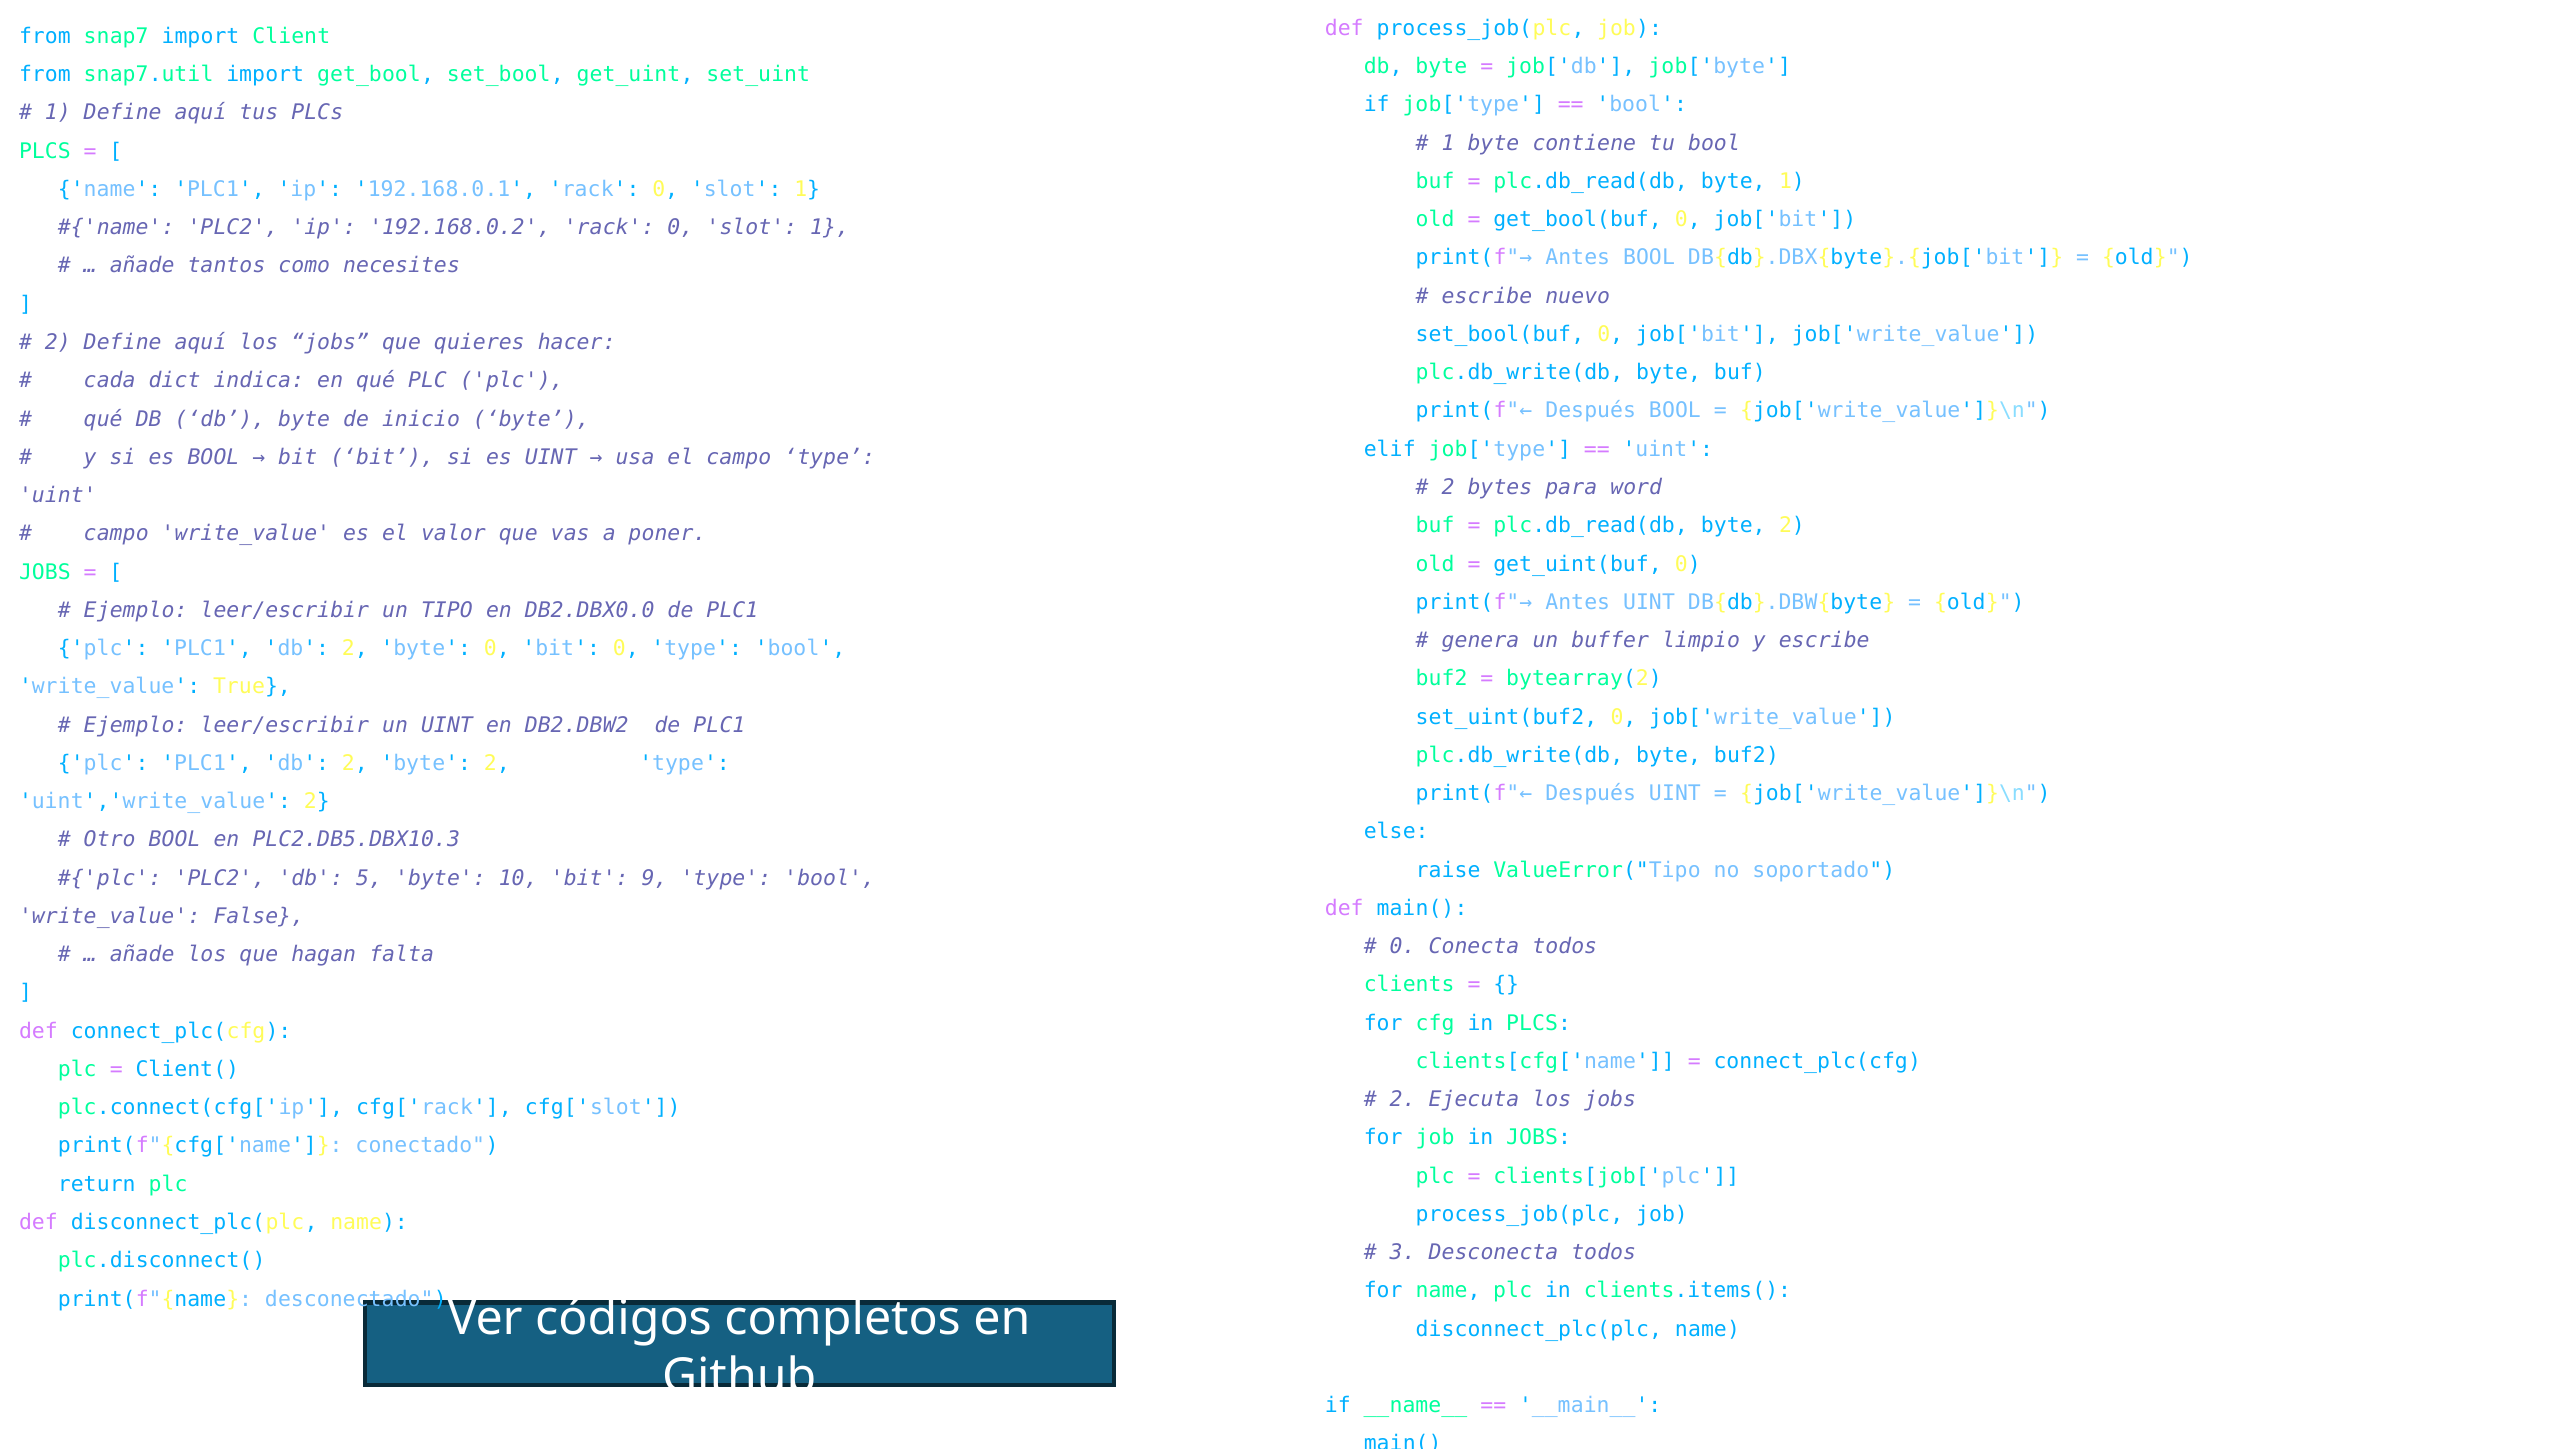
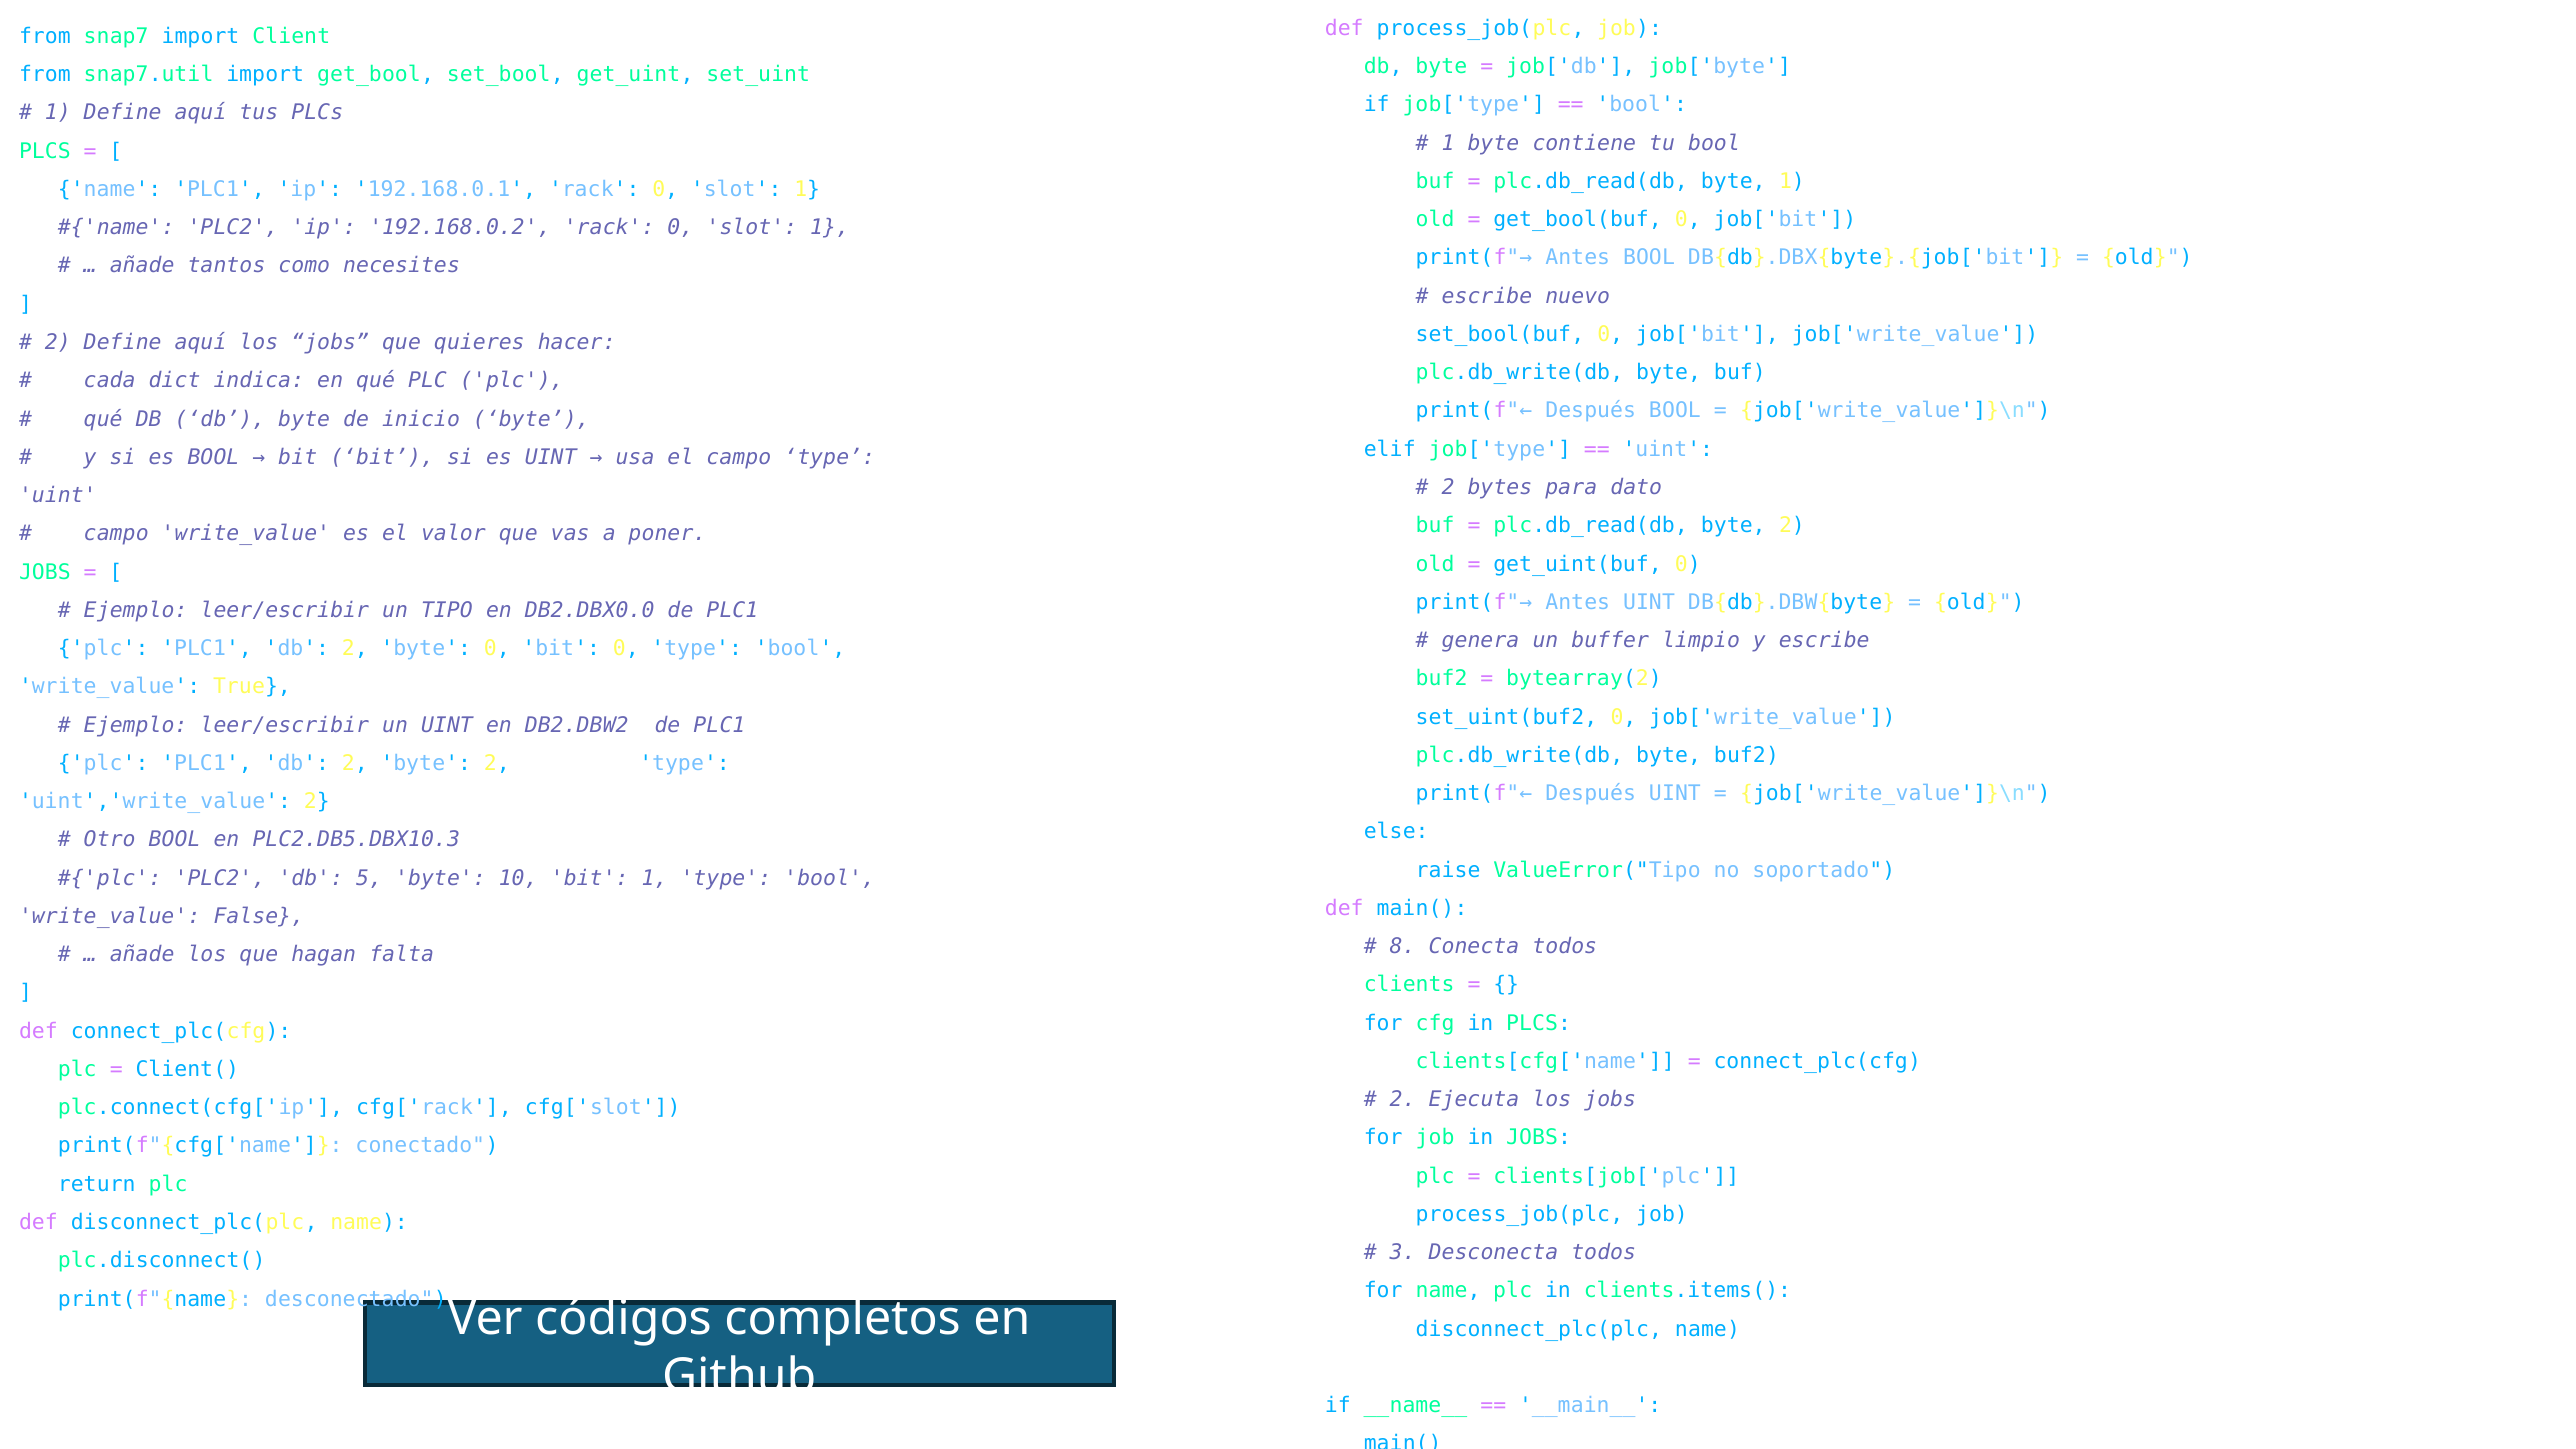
word: word -> dato (1636, 487)
bit 9: 9 -> 1 (655, 878)
0: 0 -> 8 (1403, 947)
